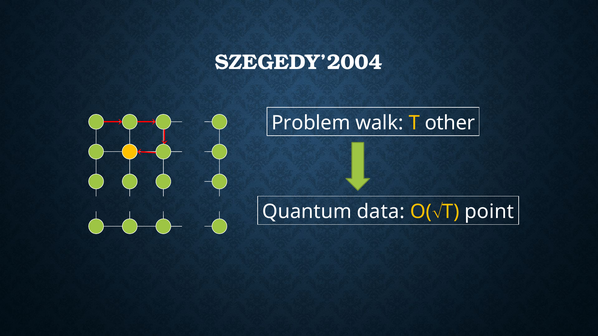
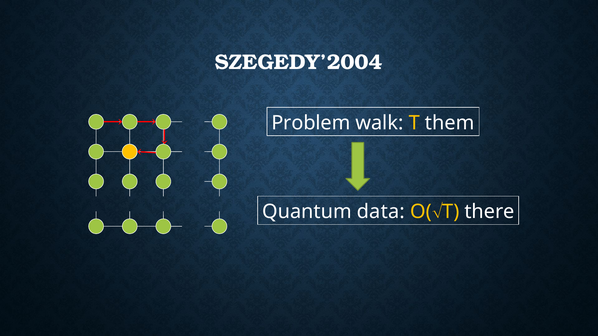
other: other -> them (450, 123)
point: point -> there (489, 212)
